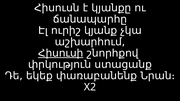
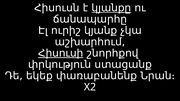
կյանքը underline: none -> present (111, 8)
